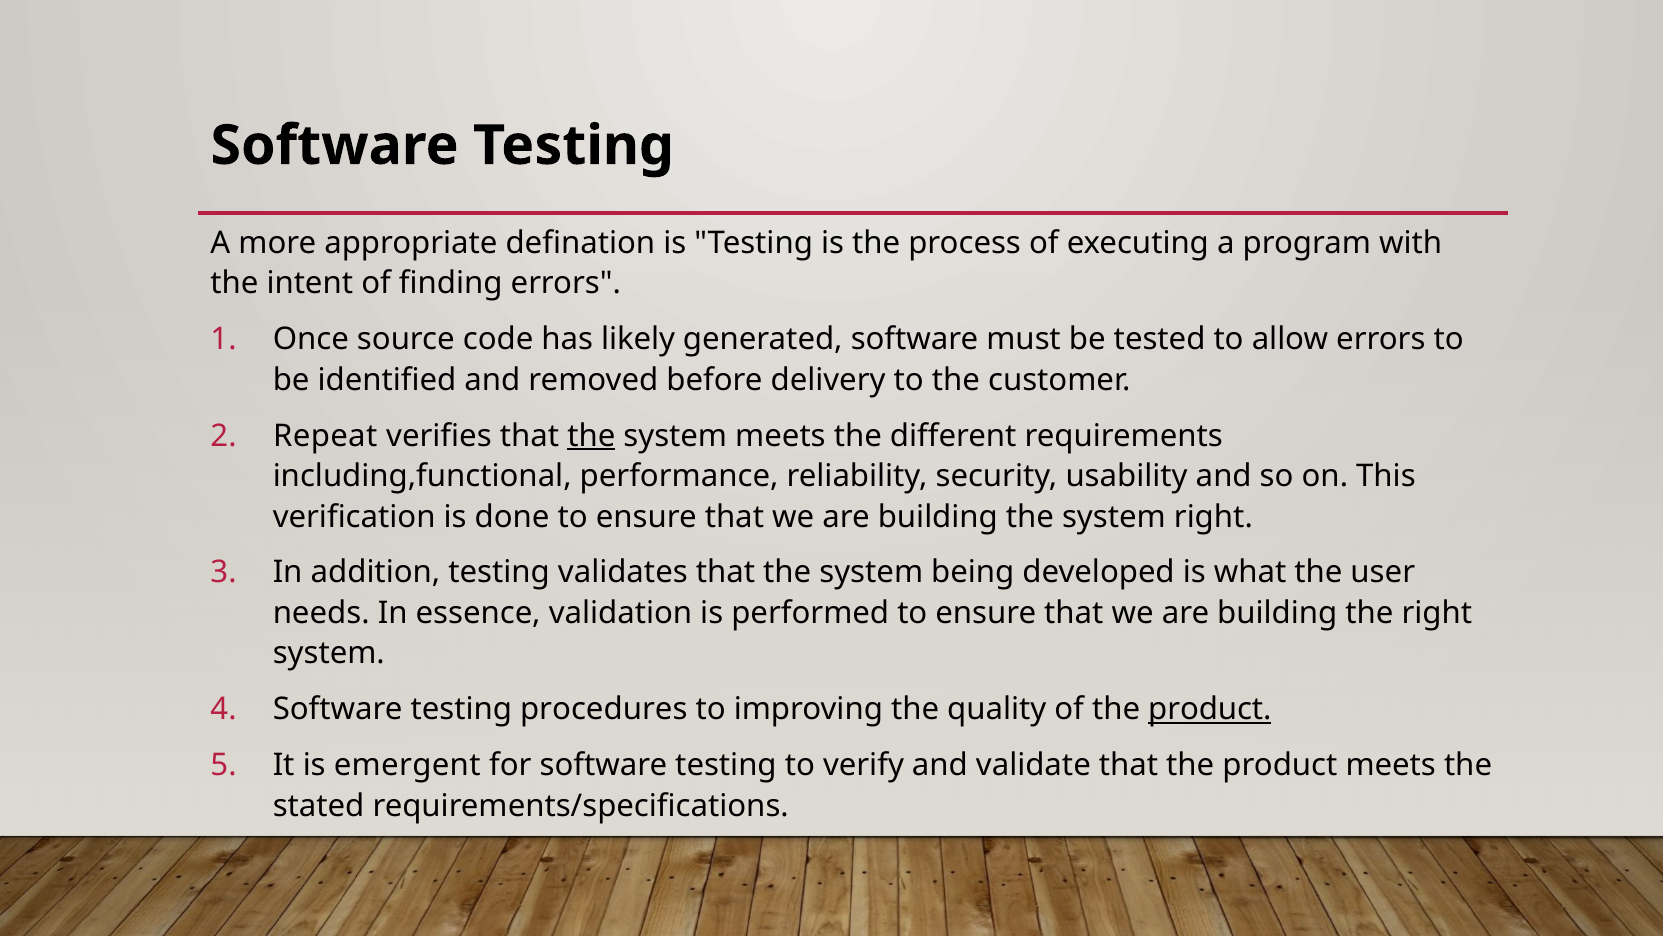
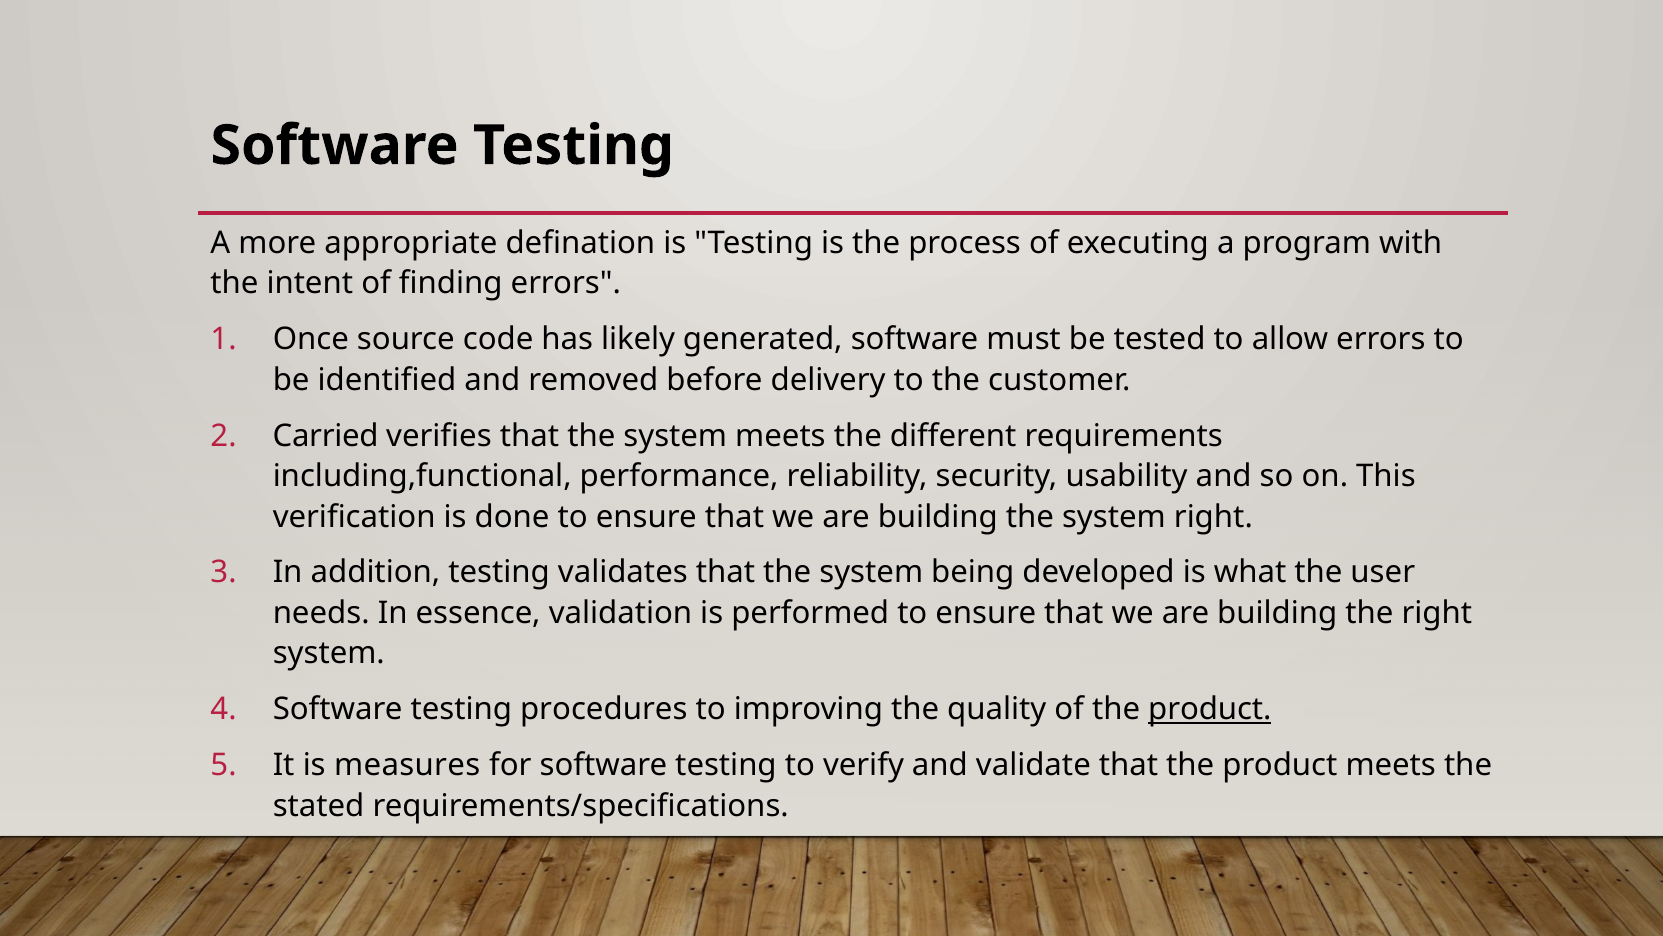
Repeat: Repeat -> Carried (326, 436)
the underline: present -> none (591, 436)
emergent: emergent -> measures (407, 765)
